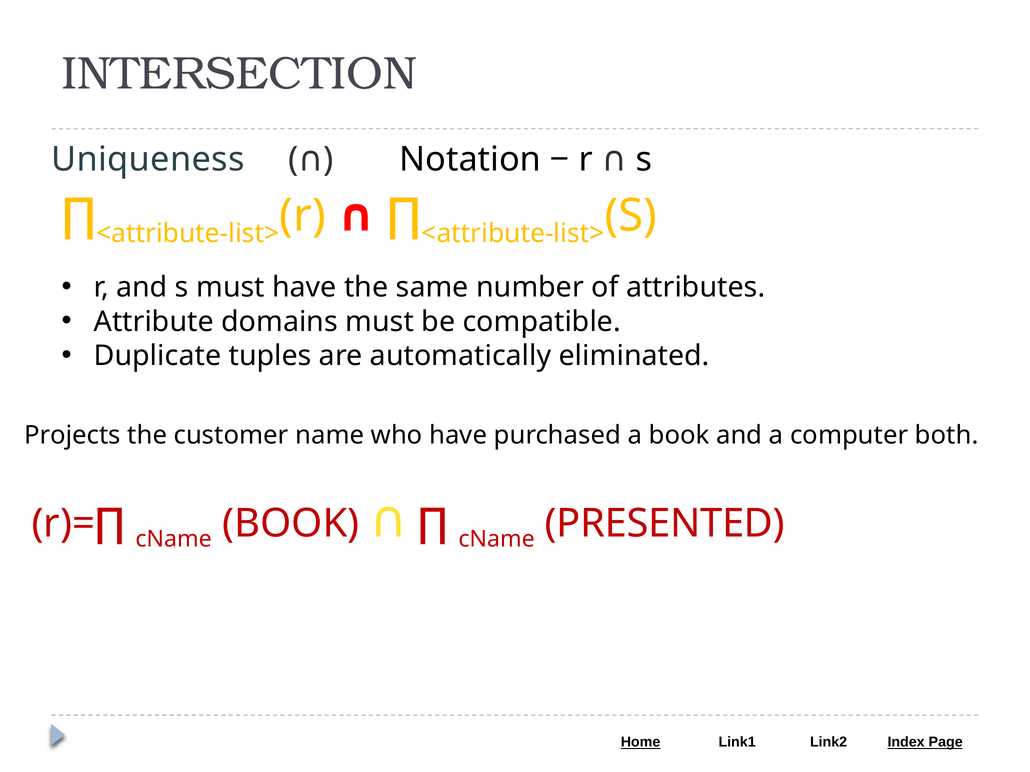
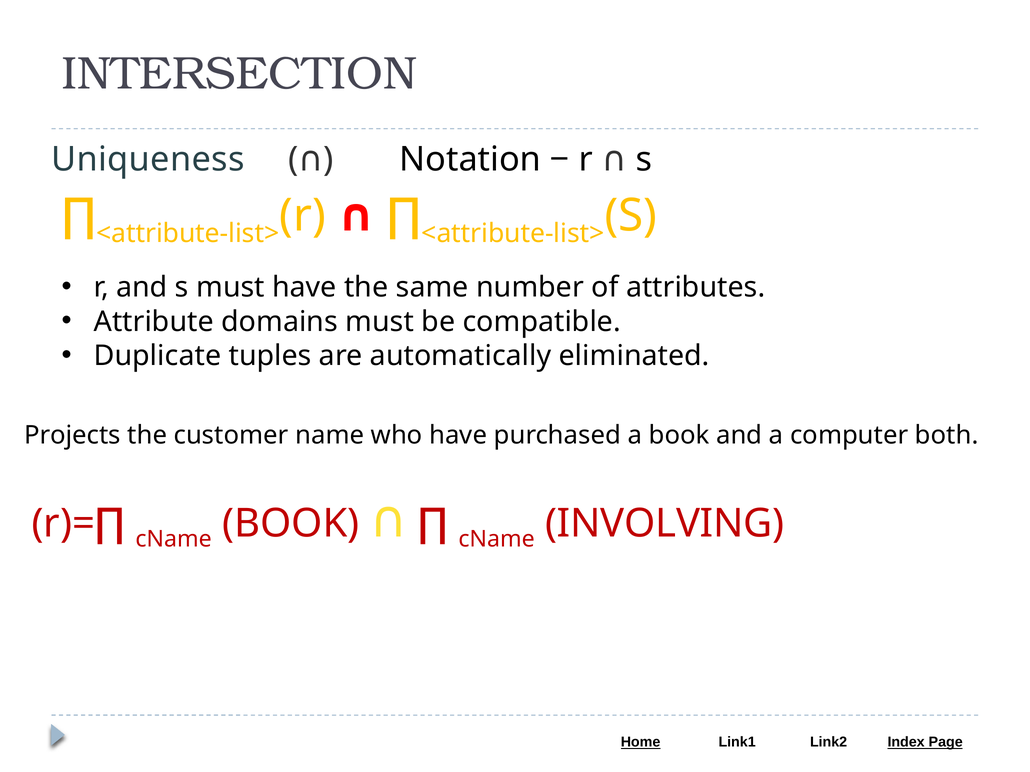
PRESENTED: PRESENTED -> INVOLVING (665, 524)
